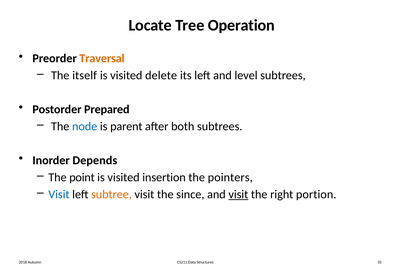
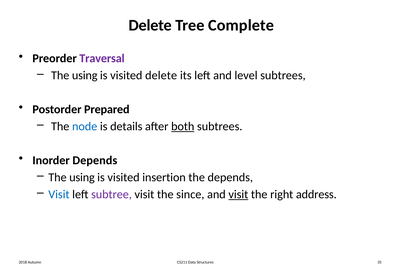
Locate: Locate -> Delete (150, 25)
Operation: Operation -> Complete (241, 25)
Traversal colour: orange -> purple (102, 58)
itself: itself -> using (85, 75)
parent: parent -> details (126, 126)
both underline: none -> present (183, 126)
point: point -> using (82, 177)
the pointers: pointers -> depends (230, 177)
subtree colour: orange -> purple (111, 194)
portion: portion -> address (316, 194)
